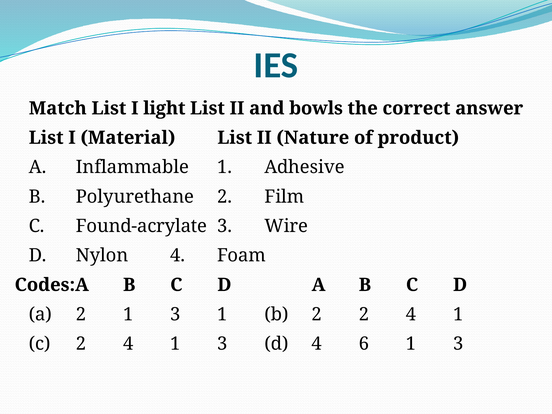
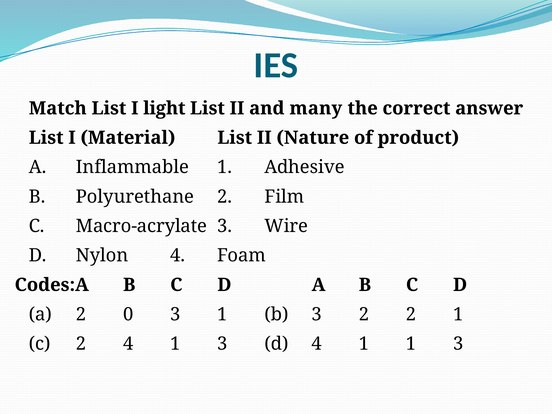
bowls: bowls -> many (316, 108)
Found-acrylate: Found-acrylate -> Macro-acrylate (142, 226)
2 1: 1 -> 0 (128, 314)
b 2: 2 -> 3 (317, 314)
4: 4 -> 2 (411, 314)
d 4 6: 6 -> 1 (364, 344)
